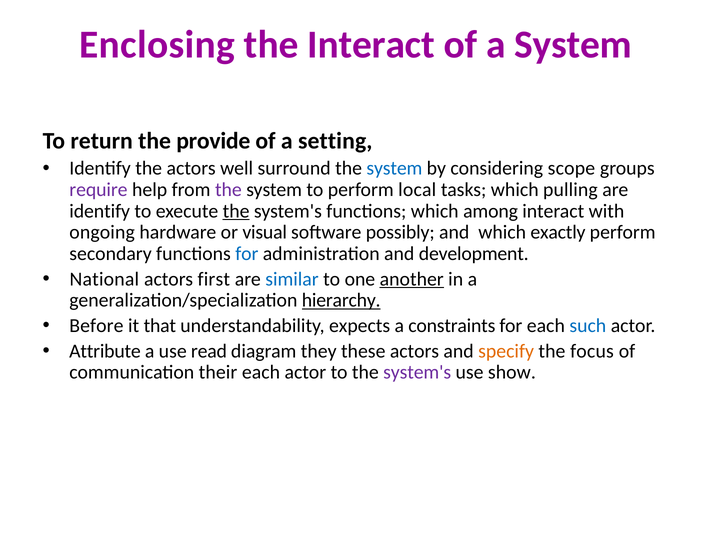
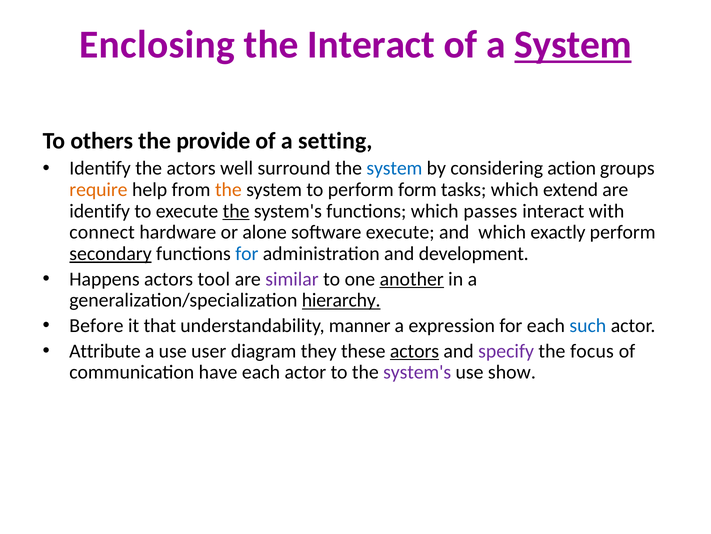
System underline: none -> present (573, 45)
return: return -> others (102, 141)
scope: scope -> action (572, 168)
require colour: purple -> orange (98, 189)
the colour: purple -> orange (228, 189)
local: local -> form (417, 189)
pulling: pulling -> extend (571, 189)
among: among -> passes (490, 211)
ongoing: ongoing -> connect (102, 232)
visual: visual -> alone (265, 232)
software possibly: possibly -> execute (400, 232)
secondary underline: none -> present (111, 253)
National: National -> Happens (104, 279)
first: first -> tool (214, 279)
similar colour: blue -> purple (292, 279)
expects: expects -> manner (360, 325)
constraints: constraints -> expression (452, 325)
read: read -> user (209, 351)
actors underline: none -> present (414, 351)
specify colour: orange -> purple (506, 351)
their: their -> have (218, 372)
